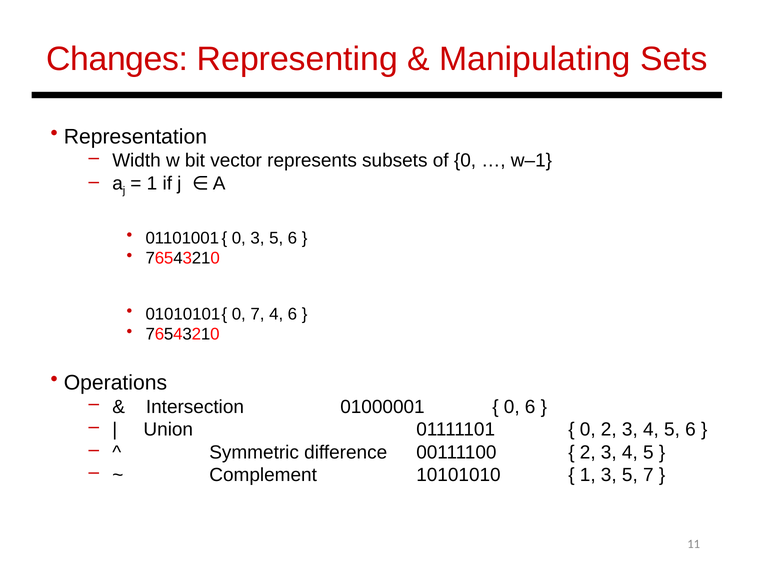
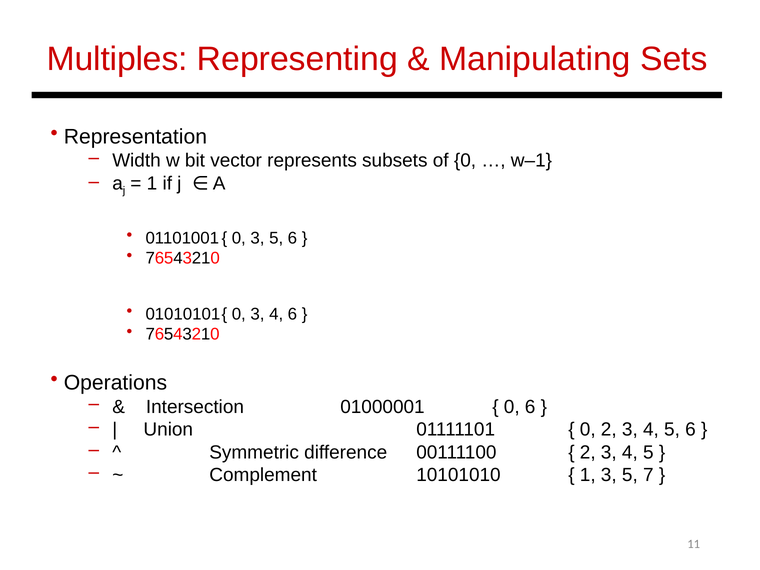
Changes: Changes -> Multiples (117, 59)
7: 7 -> 3 (257, 314)
